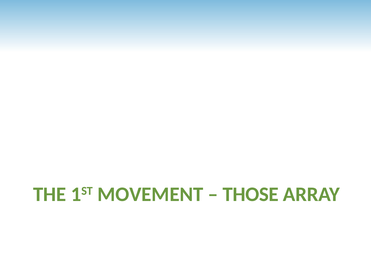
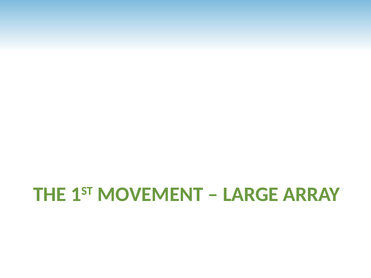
THOSE: THOSE -> LARGE (251, 194)
